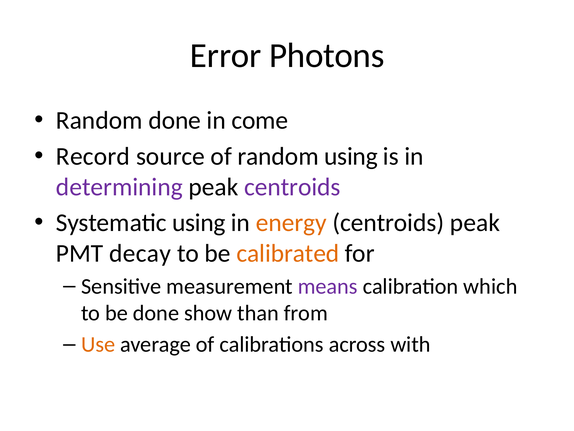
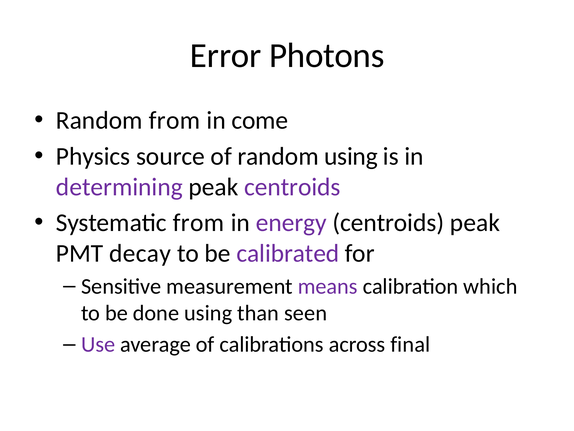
Random done: done -> from (175, 120)
Record: Record -> Physics (93, 156)
Systematic using: using -> from (199, 222)
energy colour: orange -> purple (291, 222)
calibrated colour: orange -> purple (288, 253)
done show: show -> using (208, 313)
from: from -> seen (306, 313)
Use colour: orange -> purple (98, 344)
with: with -> final (410, 344)
